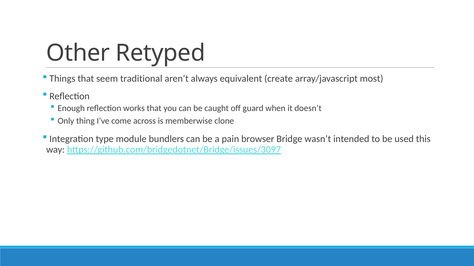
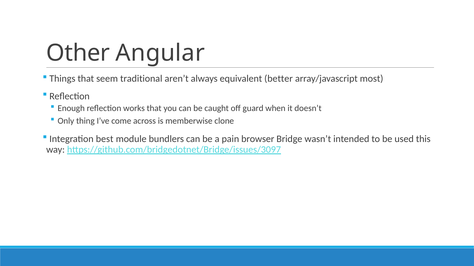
Retyped: Retyped -> Angular (160, 53)
create: create -> better (279, 79)
type: type -> best (105, 139)
